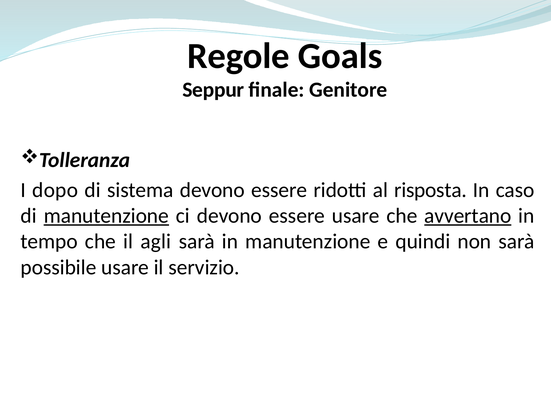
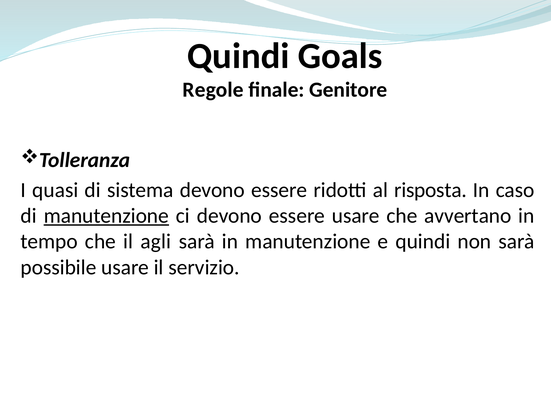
Regole: Regole -> Quindi (238, 56)
Seppur: Seppur -> Regole (213, 90)
dopo: dopo -> quasi (55, 190)
avvertano underline: present -> none (468, 216)
